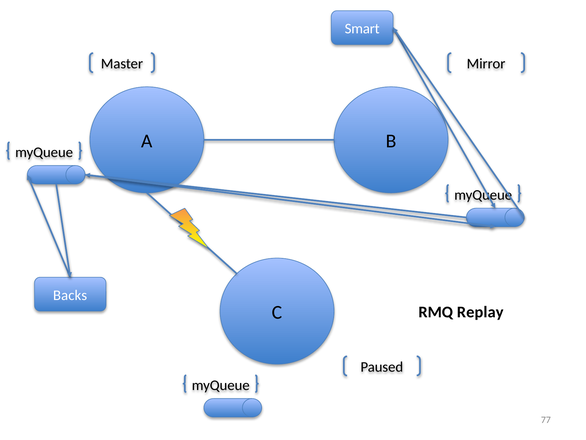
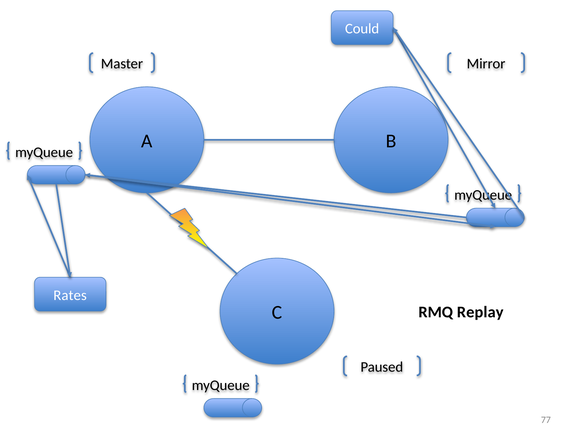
Smart: Smart -> Could (362, 29)
Backs: Backs -> Rates (70, 295)
